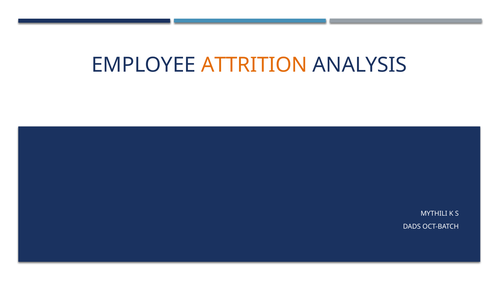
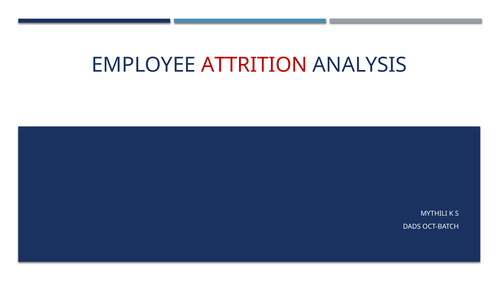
ATTRITION colour: orange -> red (254, 65)
